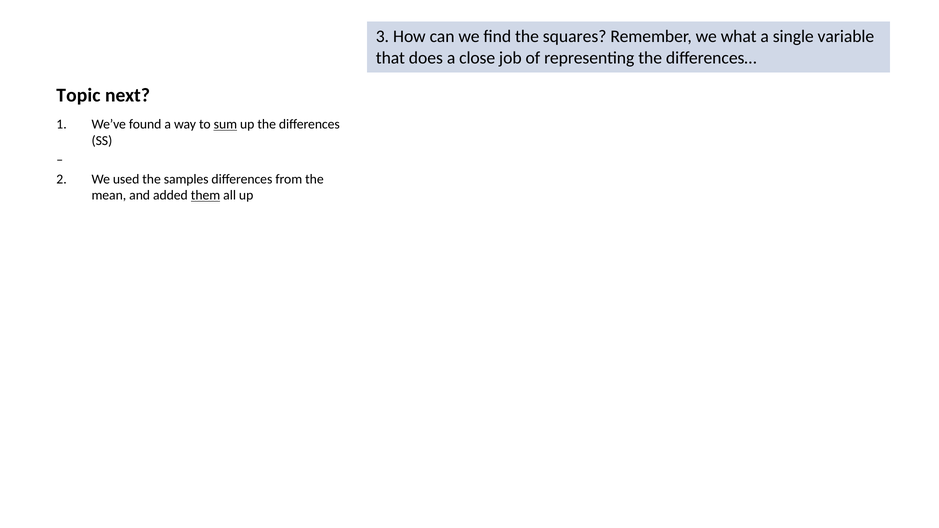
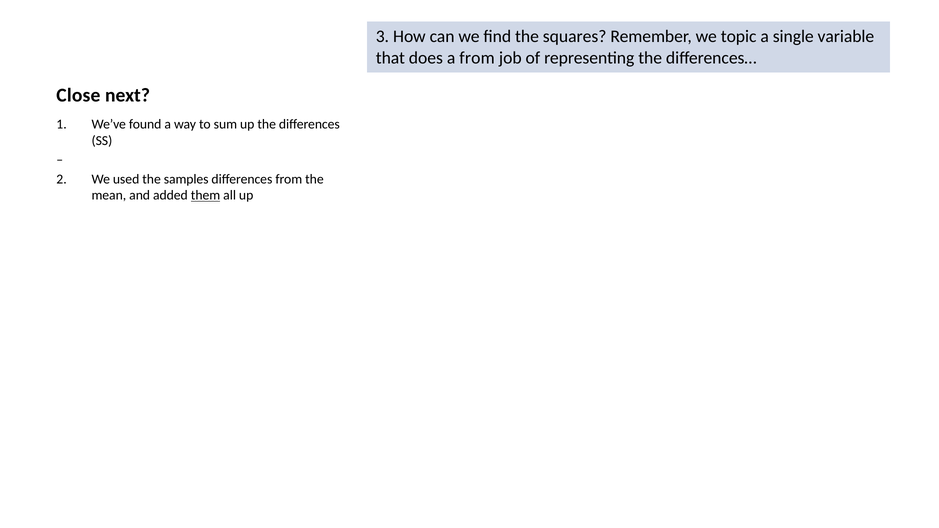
what: what -> topic (739, 36)
a close: close -> from (477, 58)
Topic: Topic -> Close (78, 95)
sum underline: present -> none (225, 124)
